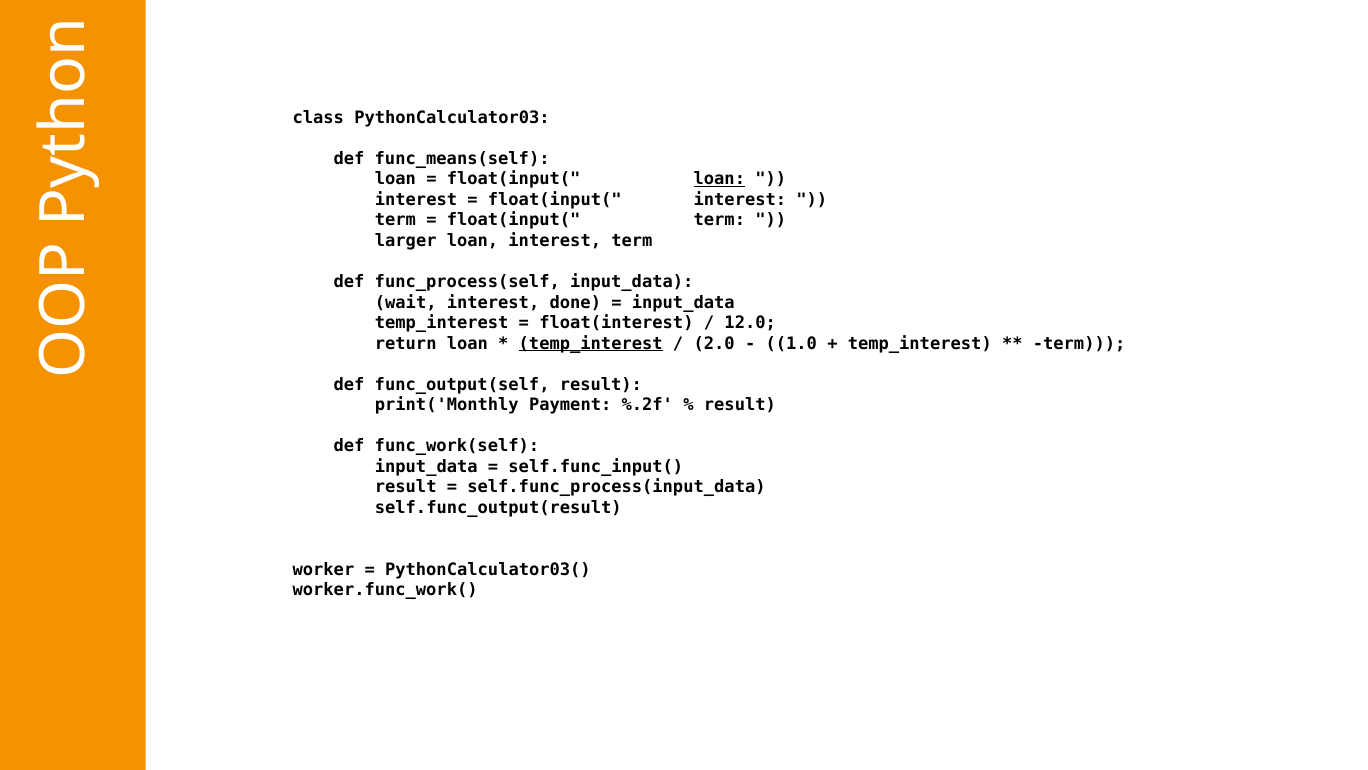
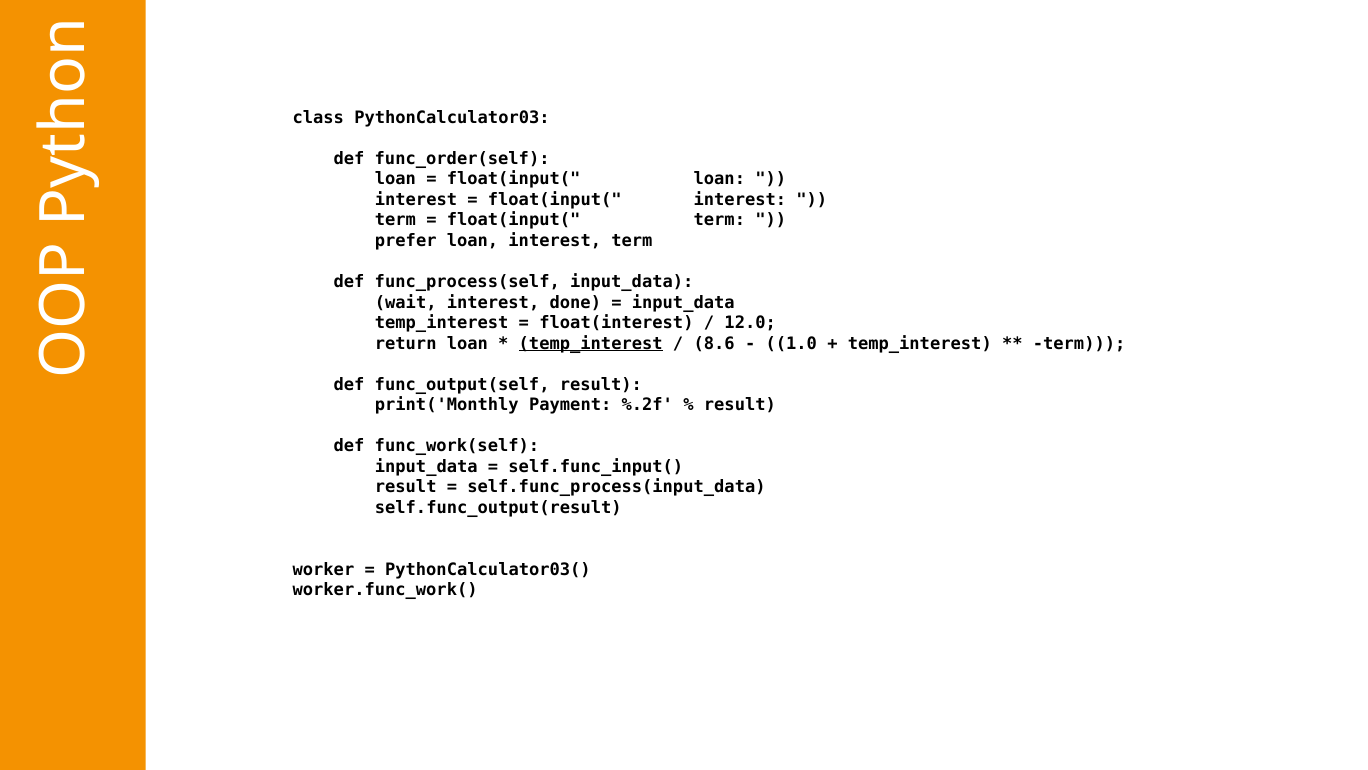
func_means(self: func_means(self -> func_order(self (462, 159)
loan underline: present -> none (719, 179)
larger: larger -> prefer (406, 241)
2.0: 2.0 -> 8.6 (714, 343)
